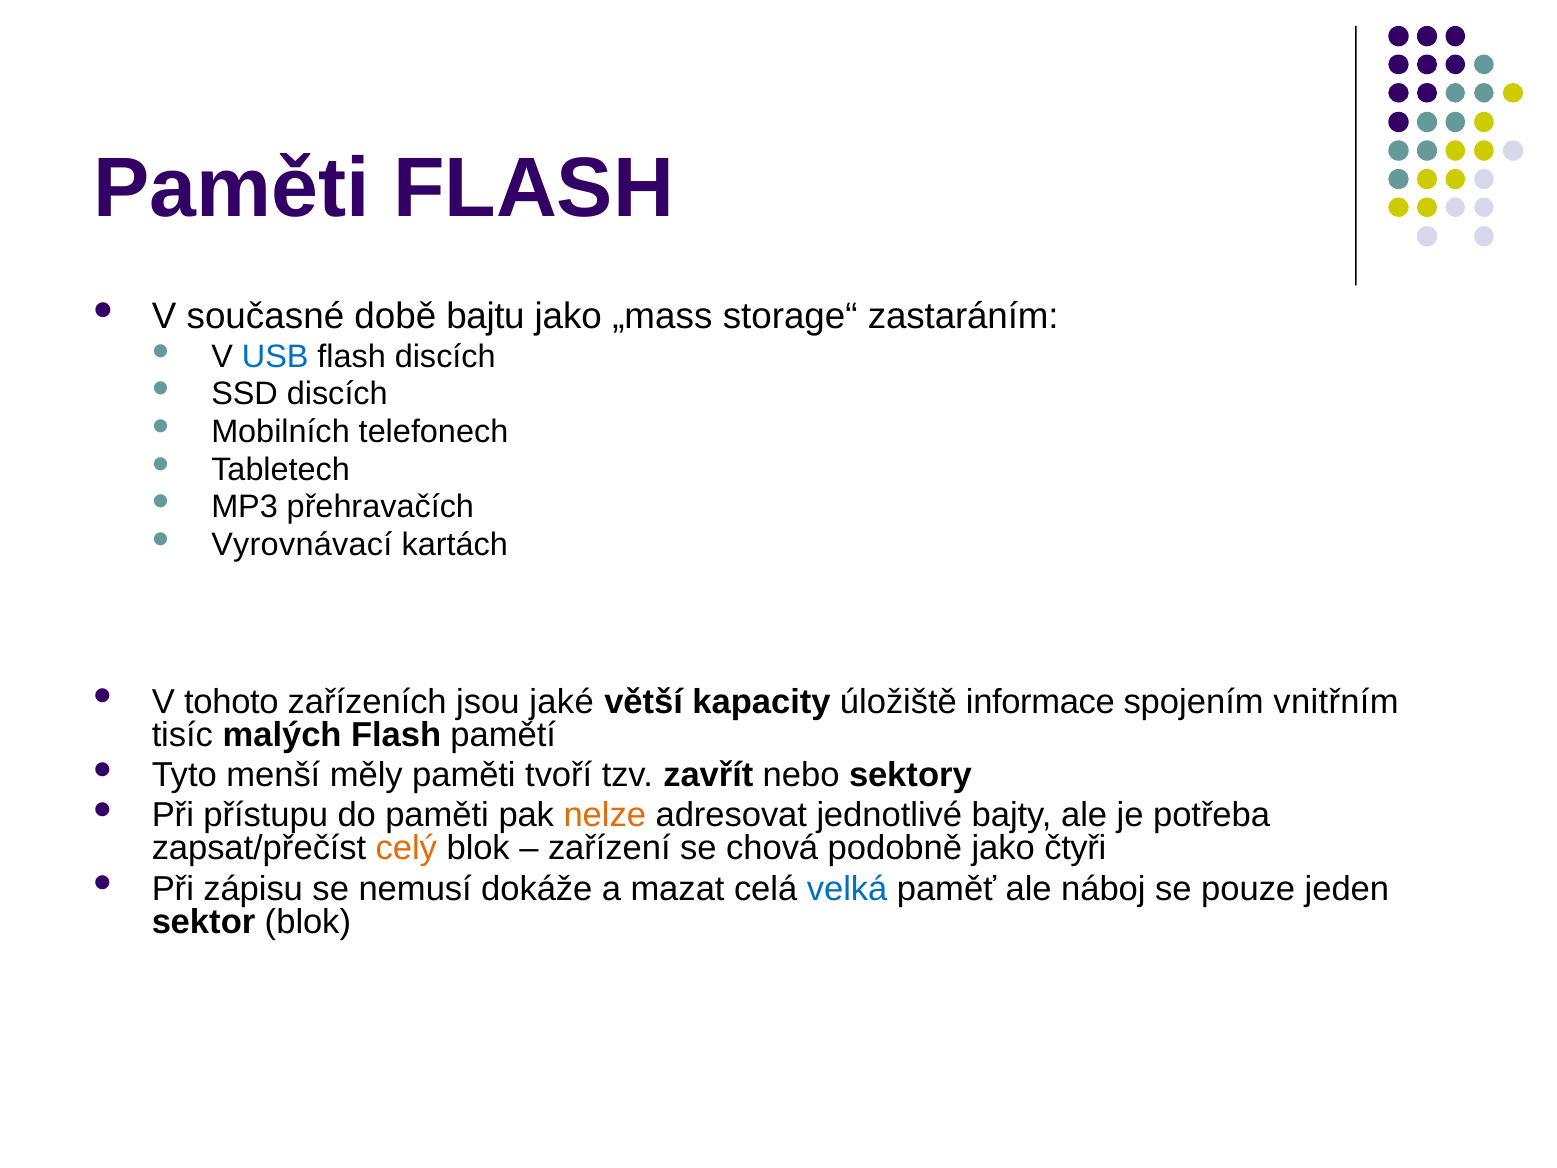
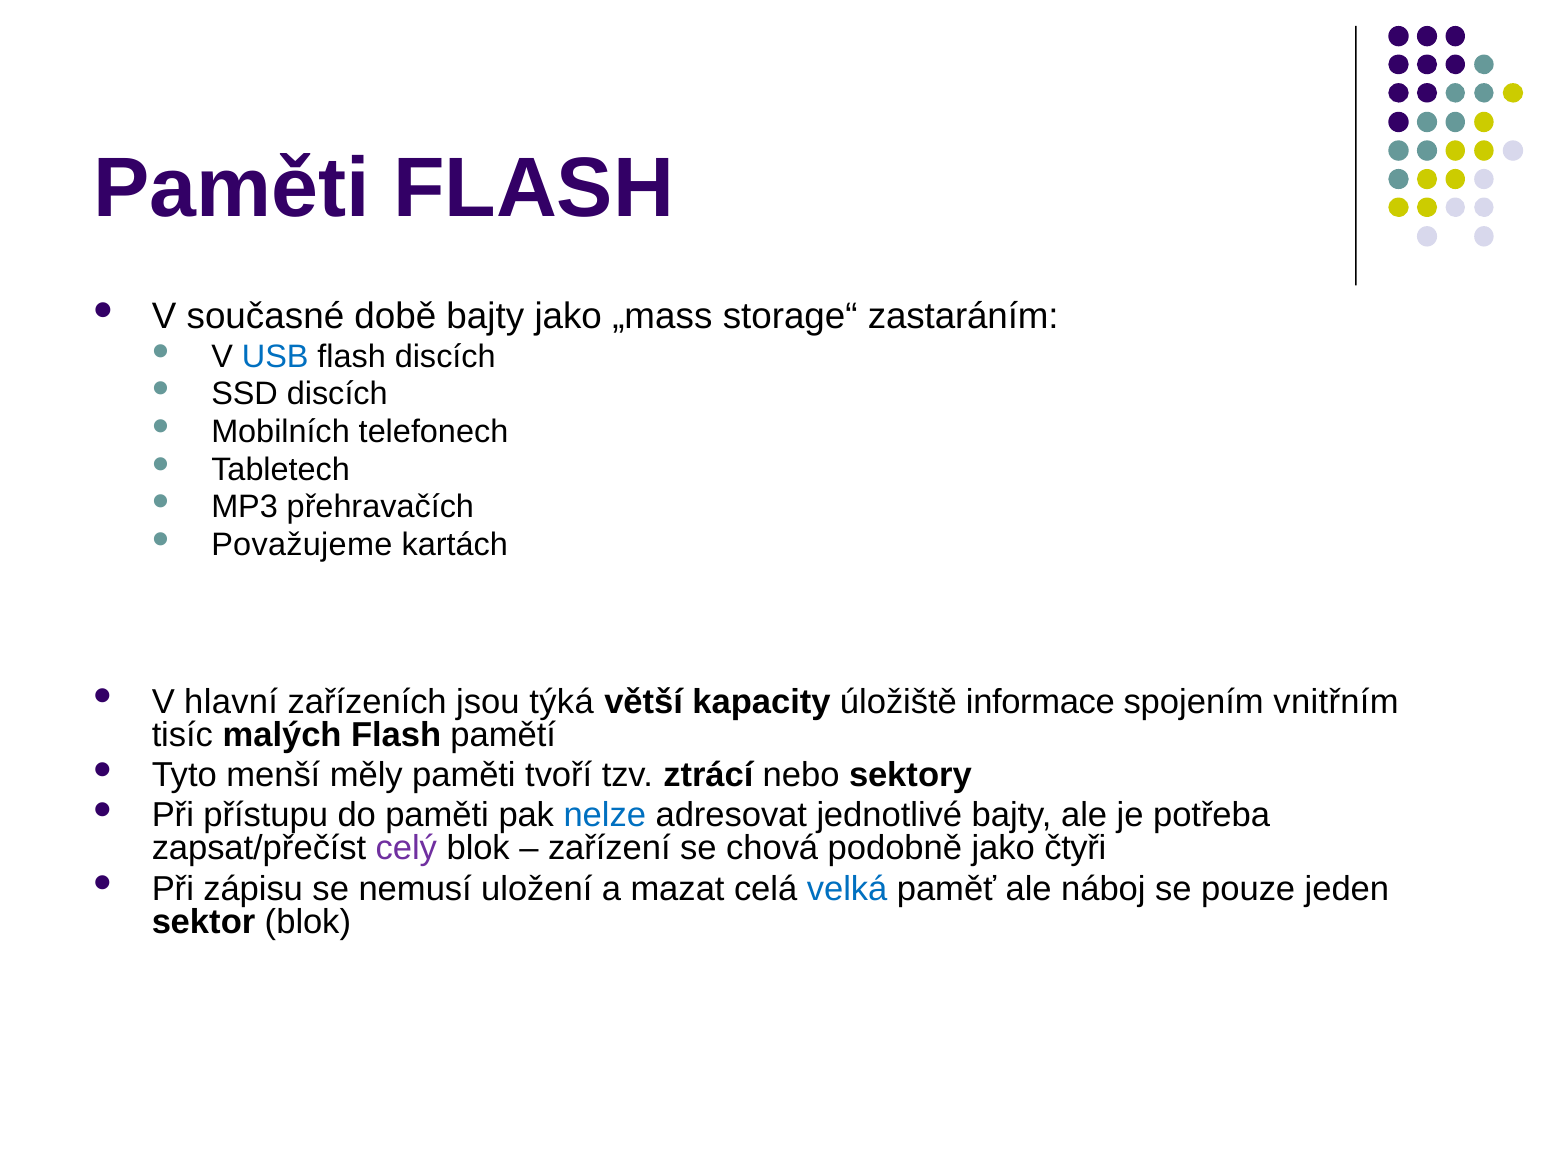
době bajtu: bajtu -> bajty (485, 317)
Vyrovnávací: Vyrovnávací -> Považujeme (302, 545)
tohoto: tohoto -> hlavní (231, 702)
jaké: jaké -> týká (562, 702)
zavřít: zavřít -> ztrácí (708, 775)
nelze colour: orange -> blue (605, 815)
celý colour: orange -> purple (406, 848)
dokáže: dokáže -> uložení (537, 888)
